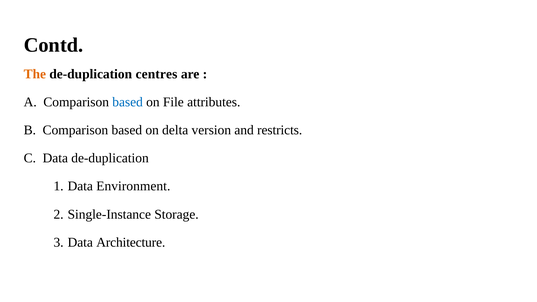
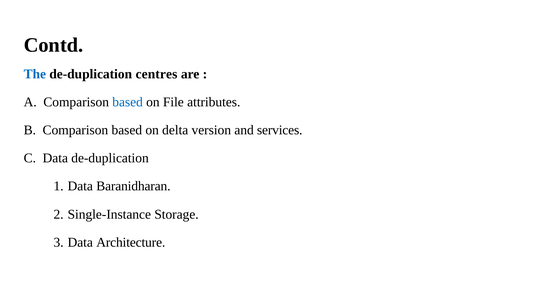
The colour: orange -> blue (35, 74)
restricts: restricts -> services (280, 130)
Environment: Environment -> Baranidharan (133, 186)
